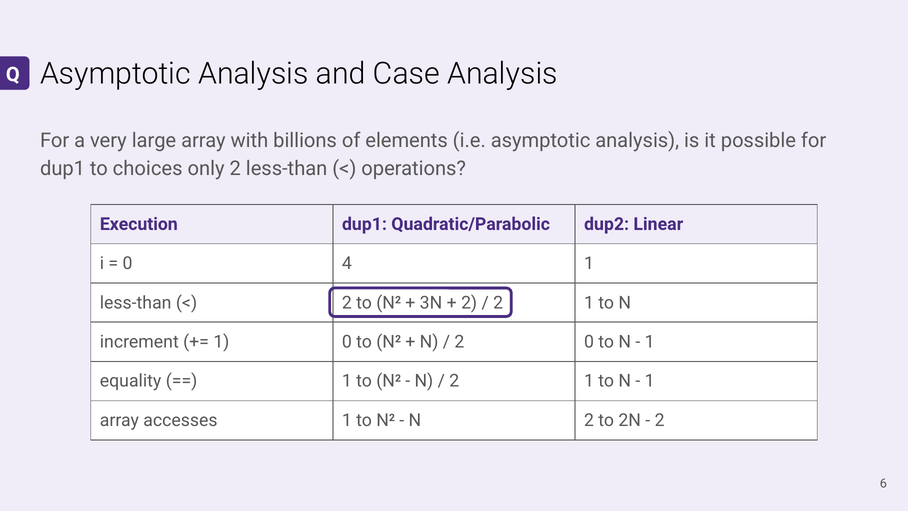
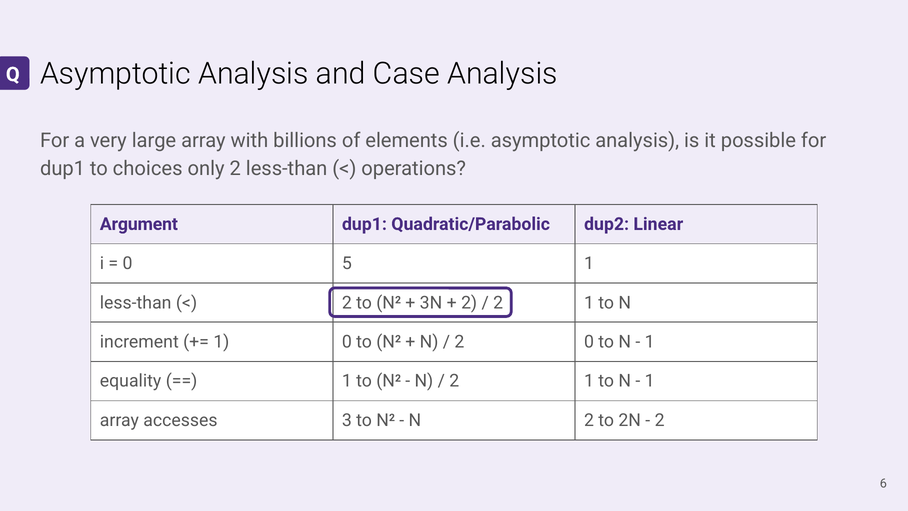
Execution: Execution -> Argument (139, 224)
4: 4 -> 5 (347, 263)
accesses 1: 1 -> 3 (347, 420)
